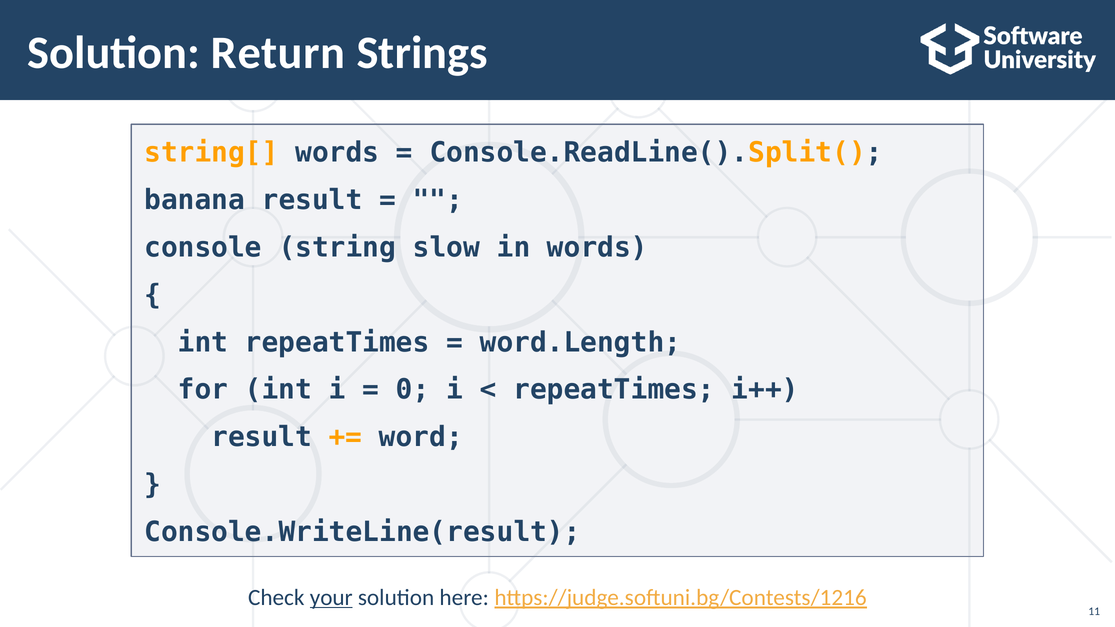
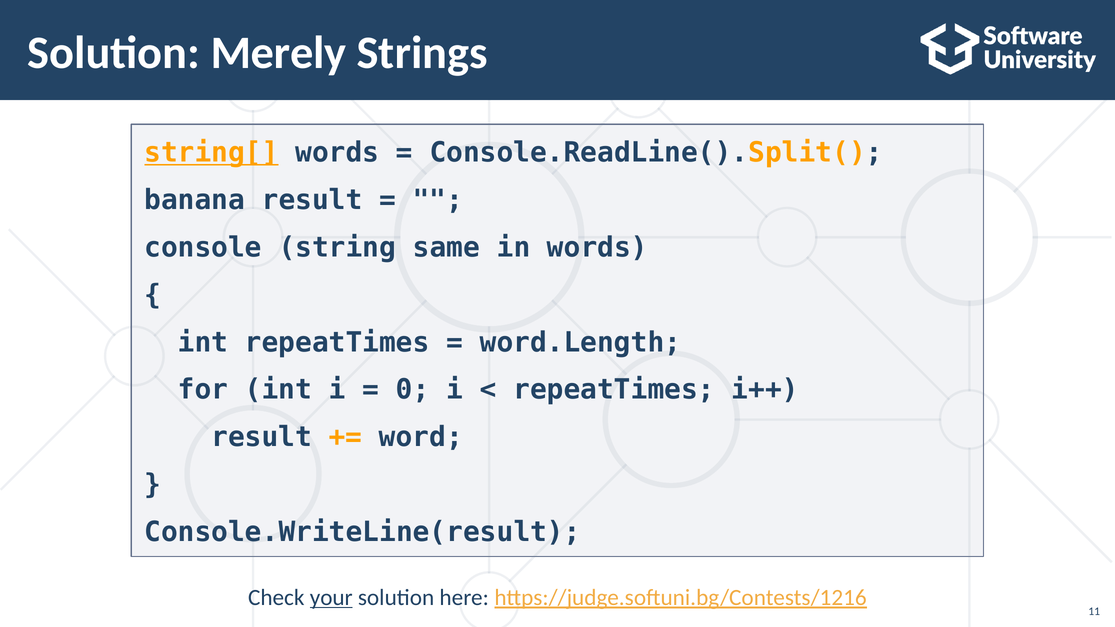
Return: Return -> Merely (278, 53)
string[ underline: none -> present (211, 153)
slow: slow -> same (446, 248)
